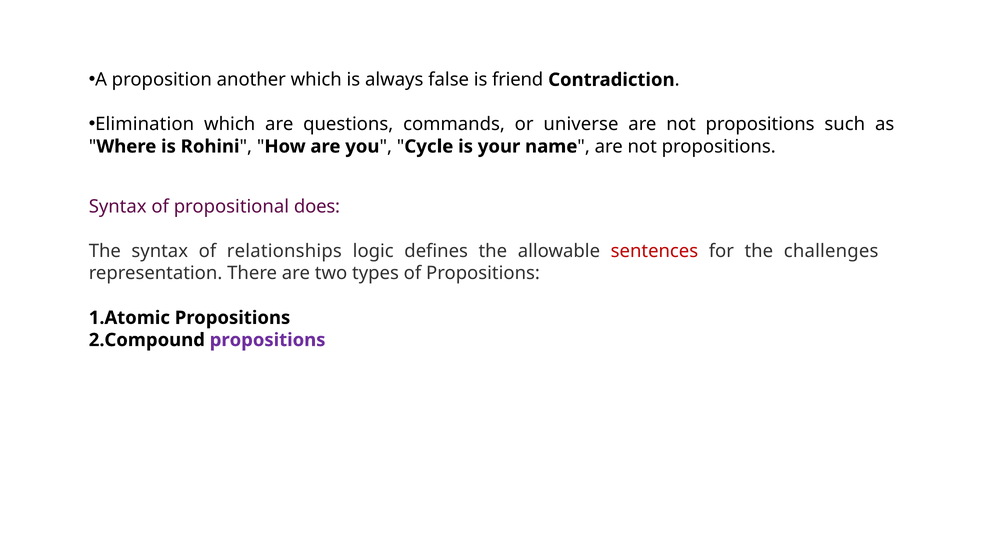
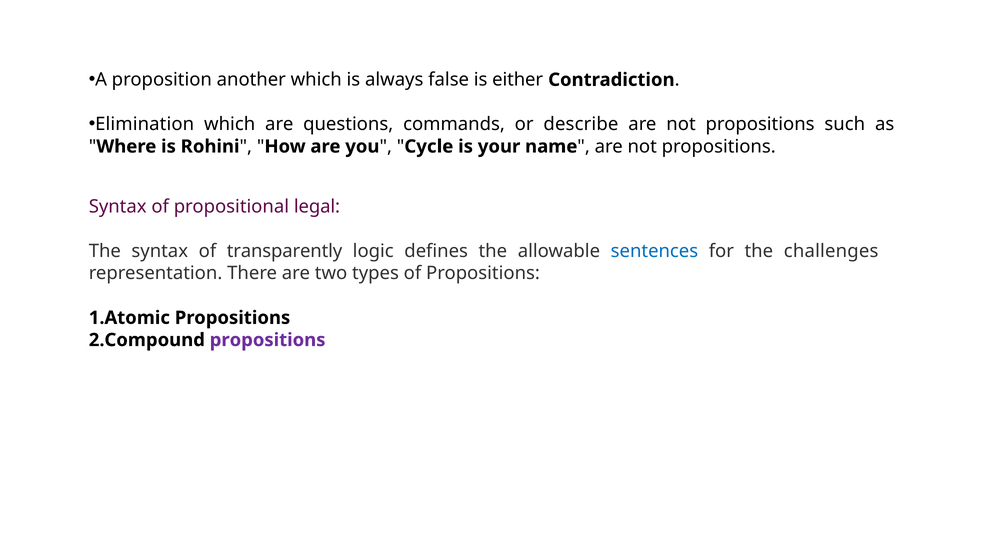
friend: friend -> either (518, 80)
universe: universe -> describe (581, 124)
does: does -> legal (317, 206)
relationships: relationships -> transparently (285, 251)
sentences colour: red -> blue (654, 251)
